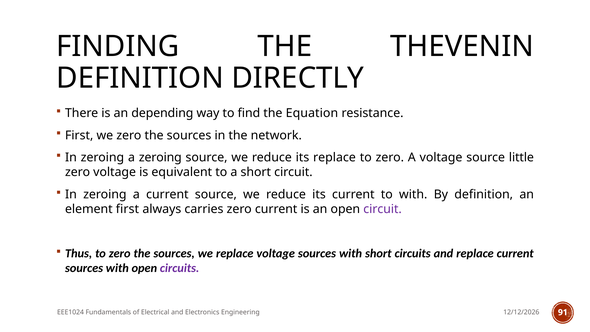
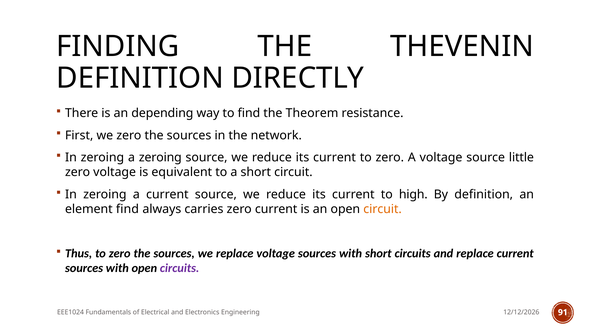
Equation: Equation -> Theorem (312, 113)
replace: replace -> current (334, 157)
to with: with -> high (413, 194)
element first: first -> find (127, 209)
circuit colour: purple -> orange (383, 209)
